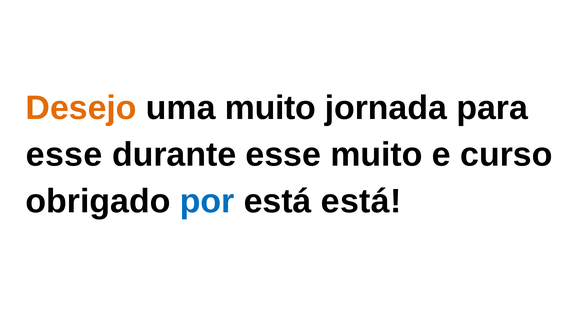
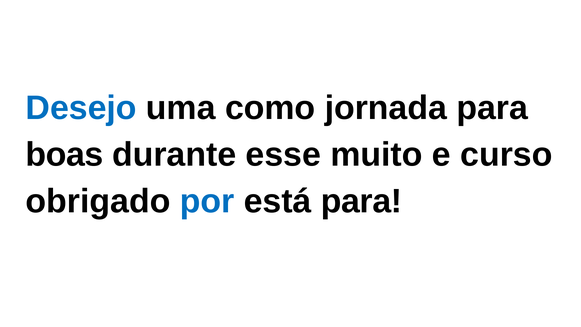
Desejo colour: orange -> blue (81, 108)
uma muito: muito -> como (270, 108)
esse: esse -> boas (64, 155)
está está: está -> para (361, 201)
